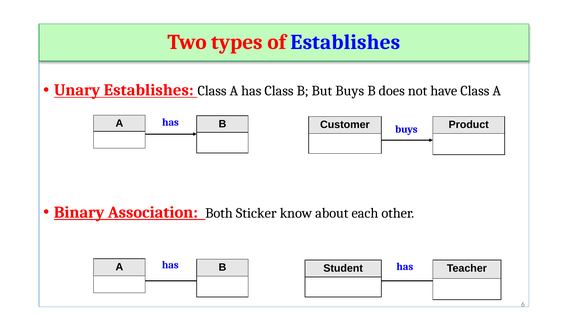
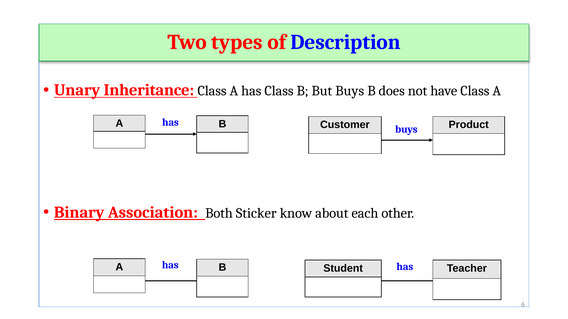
of Establishes: Establishes -> Description (346, 42)
Unary Establishes: Establishes -> Inheritance (149, 90)
